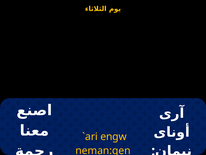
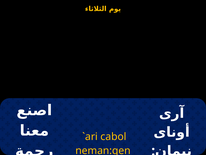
engw: engw -> cabol (113, 136)
